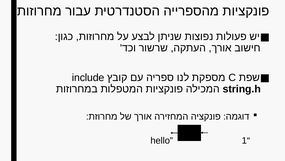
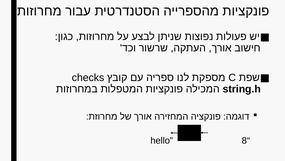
include: include -> checks (88, 77)
1: 1 -> 8 (244, 140)
